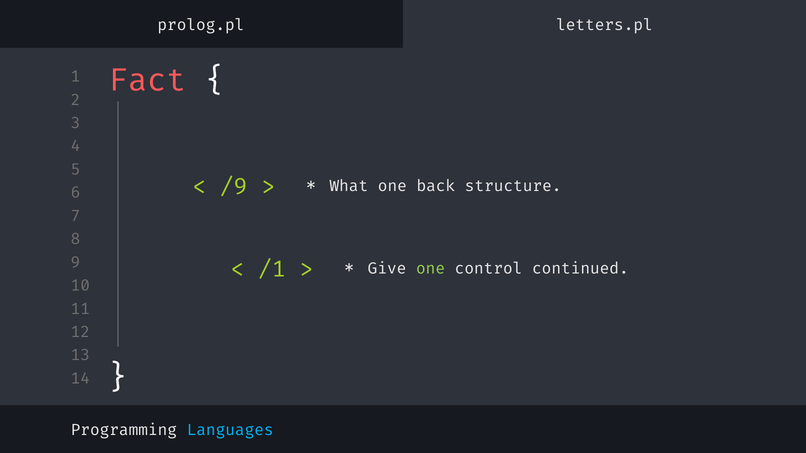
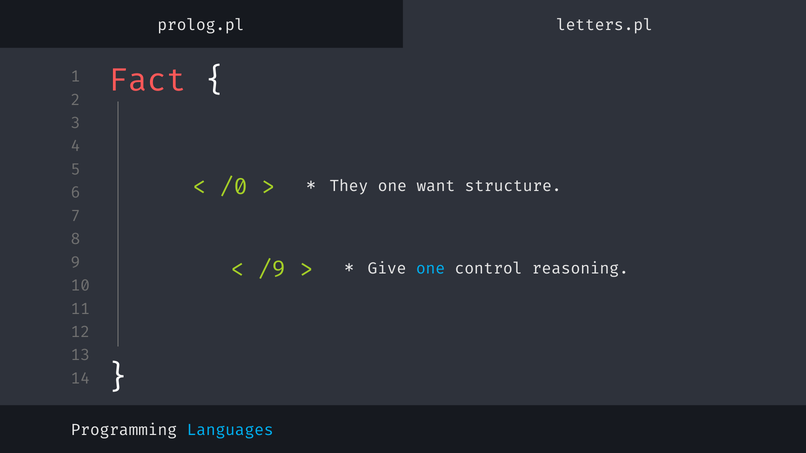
/9: /9 -> /0 (234, 187)
What: What -> They (349, 186)
back: back -> want (436, 186)
/1: /1 -> /9 (272, 270)
one colour: light green -> light blue (431, 269)
continued: continued -> reasoning (580, 269)
